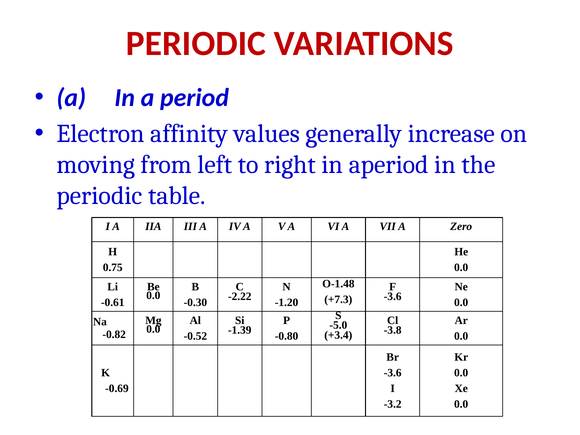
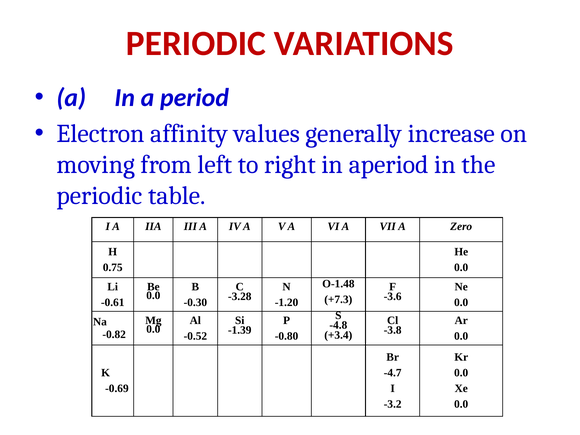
-2.22: -2.22 -> -3.28 (240, 296)
-5.0: -5.0 -> -4.8 (338, 325)
-3.6: -3.6 -> -4.7 (393, 373)
